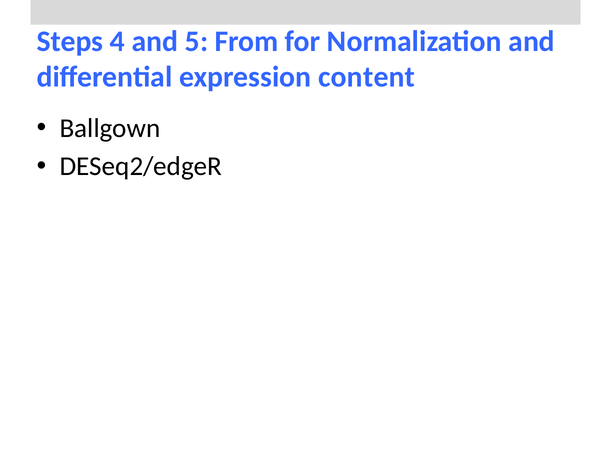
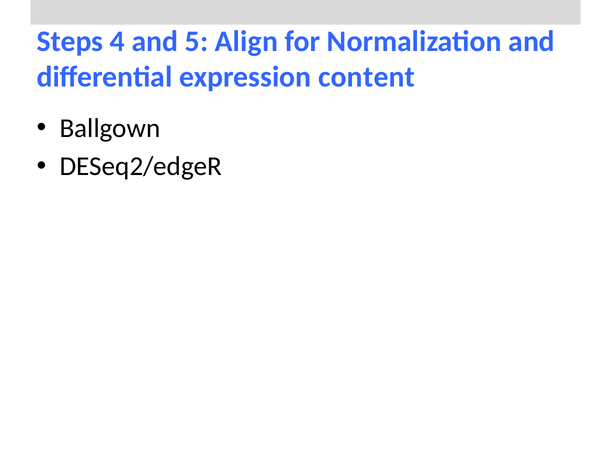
From: From -> Align (246, 41)
